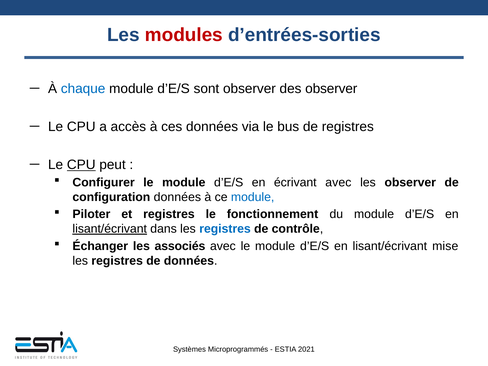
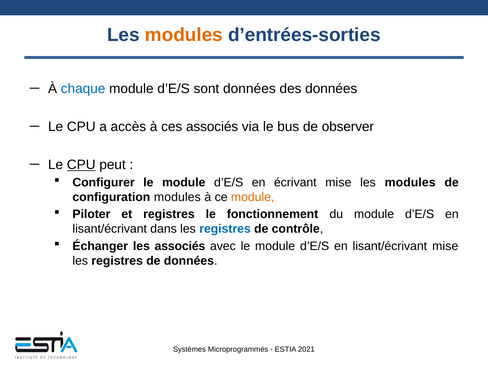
modules colour: red -> orange (184, 35)
sont observer: observer -> données (249, 89)
des observer: observer -> données (331, 89)
ces données: données -> associés (212, 127)
de registres: registres -> observer (348, 127)
écrivant avec: avec -> mise (338, 183)
observer: observer -> modules (410, 183)
configuration données: données -> modules (177, 197)
module colour: blue -> orange (253, 197)
lisant/écrivant underline: present -> none (110, 229)
